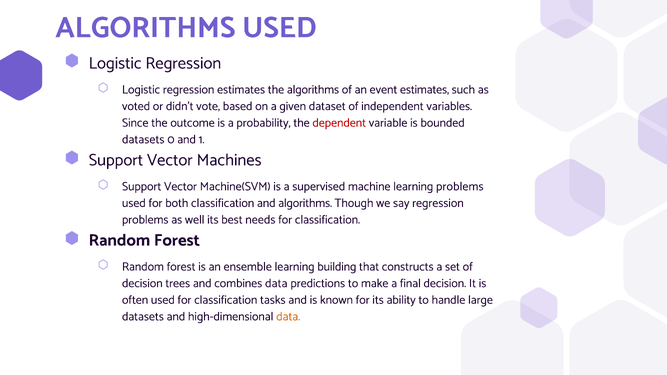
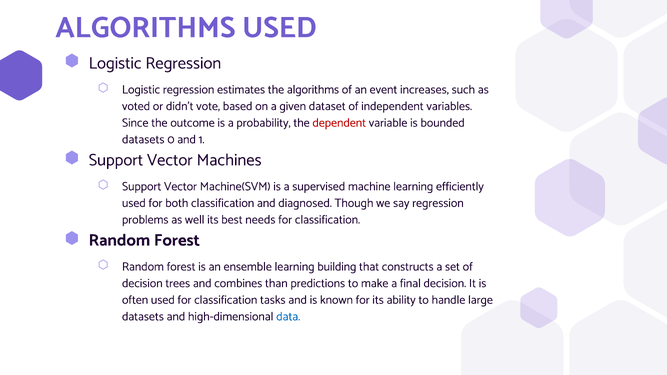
event estimates: estimates -> increases (424, 90)
learning problems: problems -> efficiently (460, 186)
and algorithms: algorithms -> diagnosed (305, 203)
combines data: data -> than (276, 283)
data colour: orange -> blue (288, 317)
